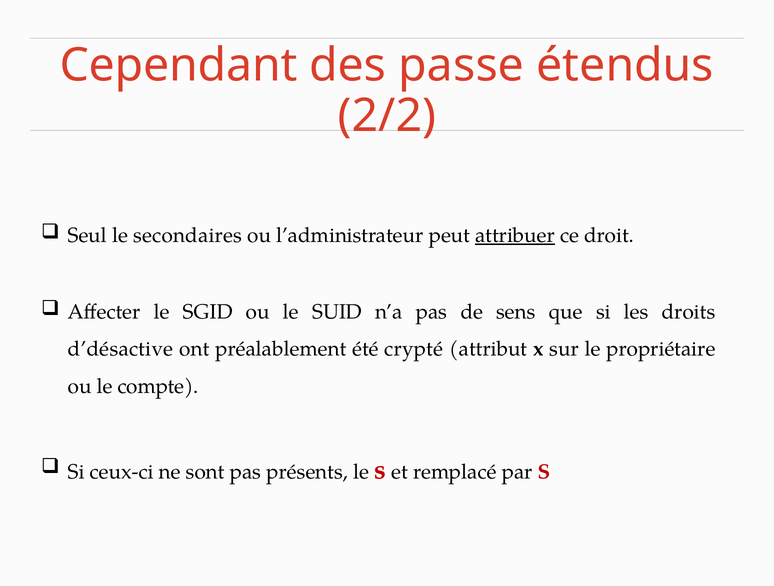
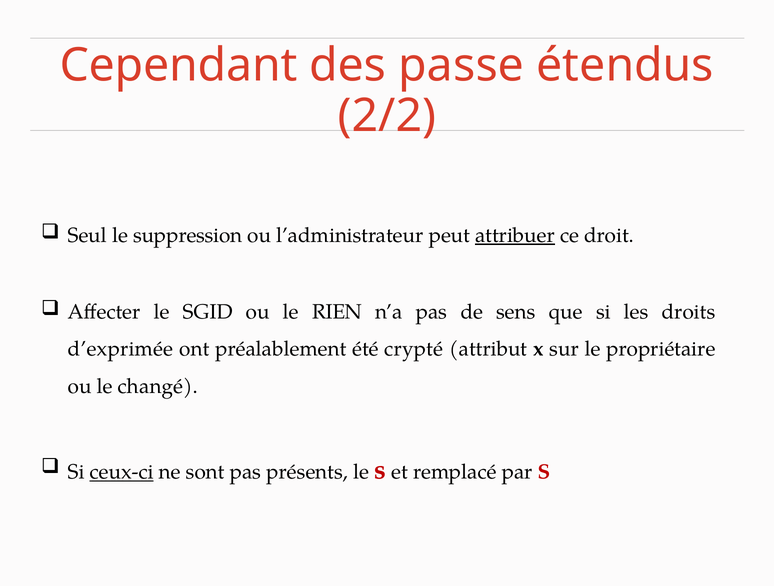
secondaires: secondaires -> suppression (188, 235)
SUID: SUID -> RIEN (337, 312)
d’désactive: d’désactive -> d’exprimée (121, 349)
compte: compte -> changé (158, 386)
ceux-ci underline: none -> present (122, 472)
